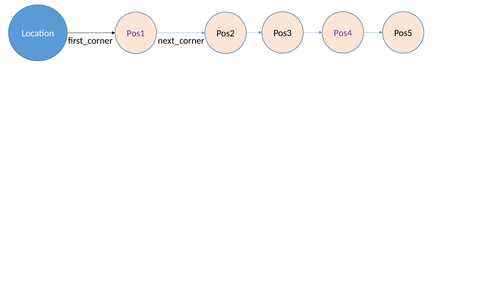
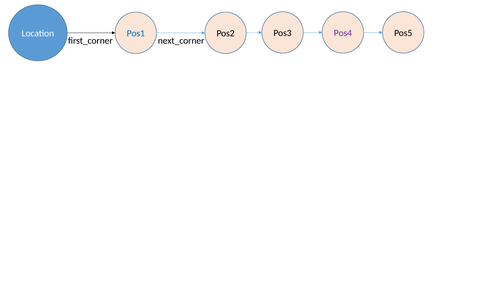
Pos1 colour: purple -> blue (136, 33)
